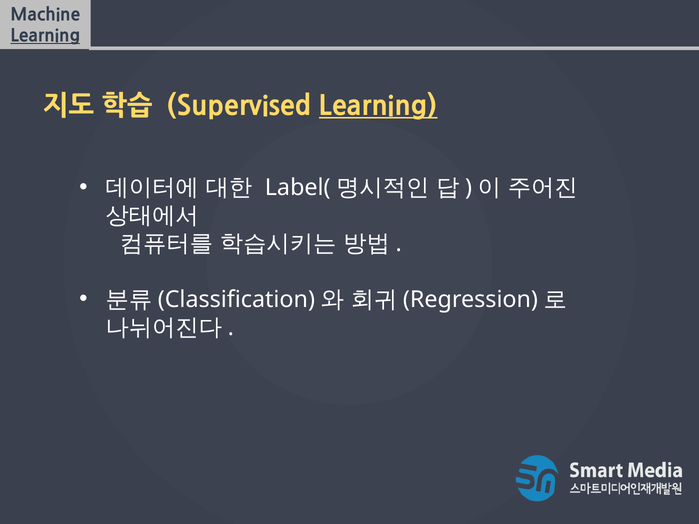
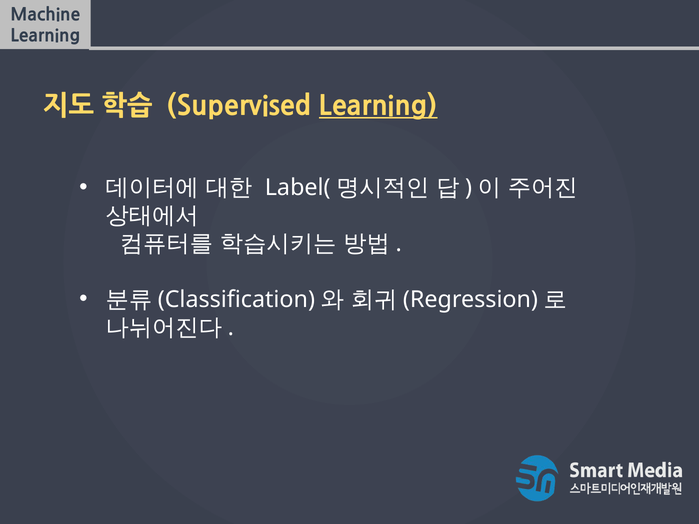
Learning underline: present -> none (45, 36)
